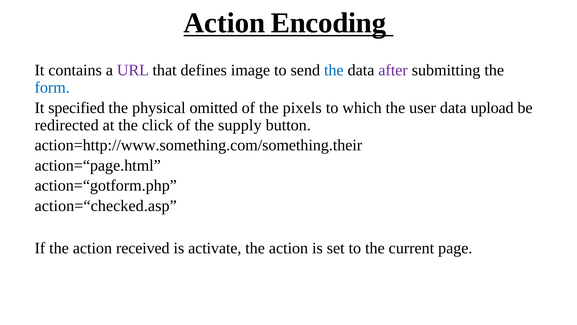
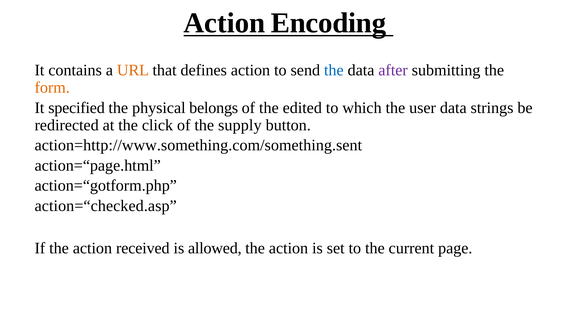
URL colour: purple -> orange (133, 70)
defines image: image -> action (251, 70)
form colour: blue -> orange (52, 87)
omitted: omitted -> belongs (214, 108)
pixels: pixels -> edited (302, 108)
upload: upload -> strings (492, 108)
action=http://www.something.com/something.their: action=http://www.something.com/something.their -> action=http://www.something.com/something.sent (198, 145)
activate: activate -> allowed (215, 248)
